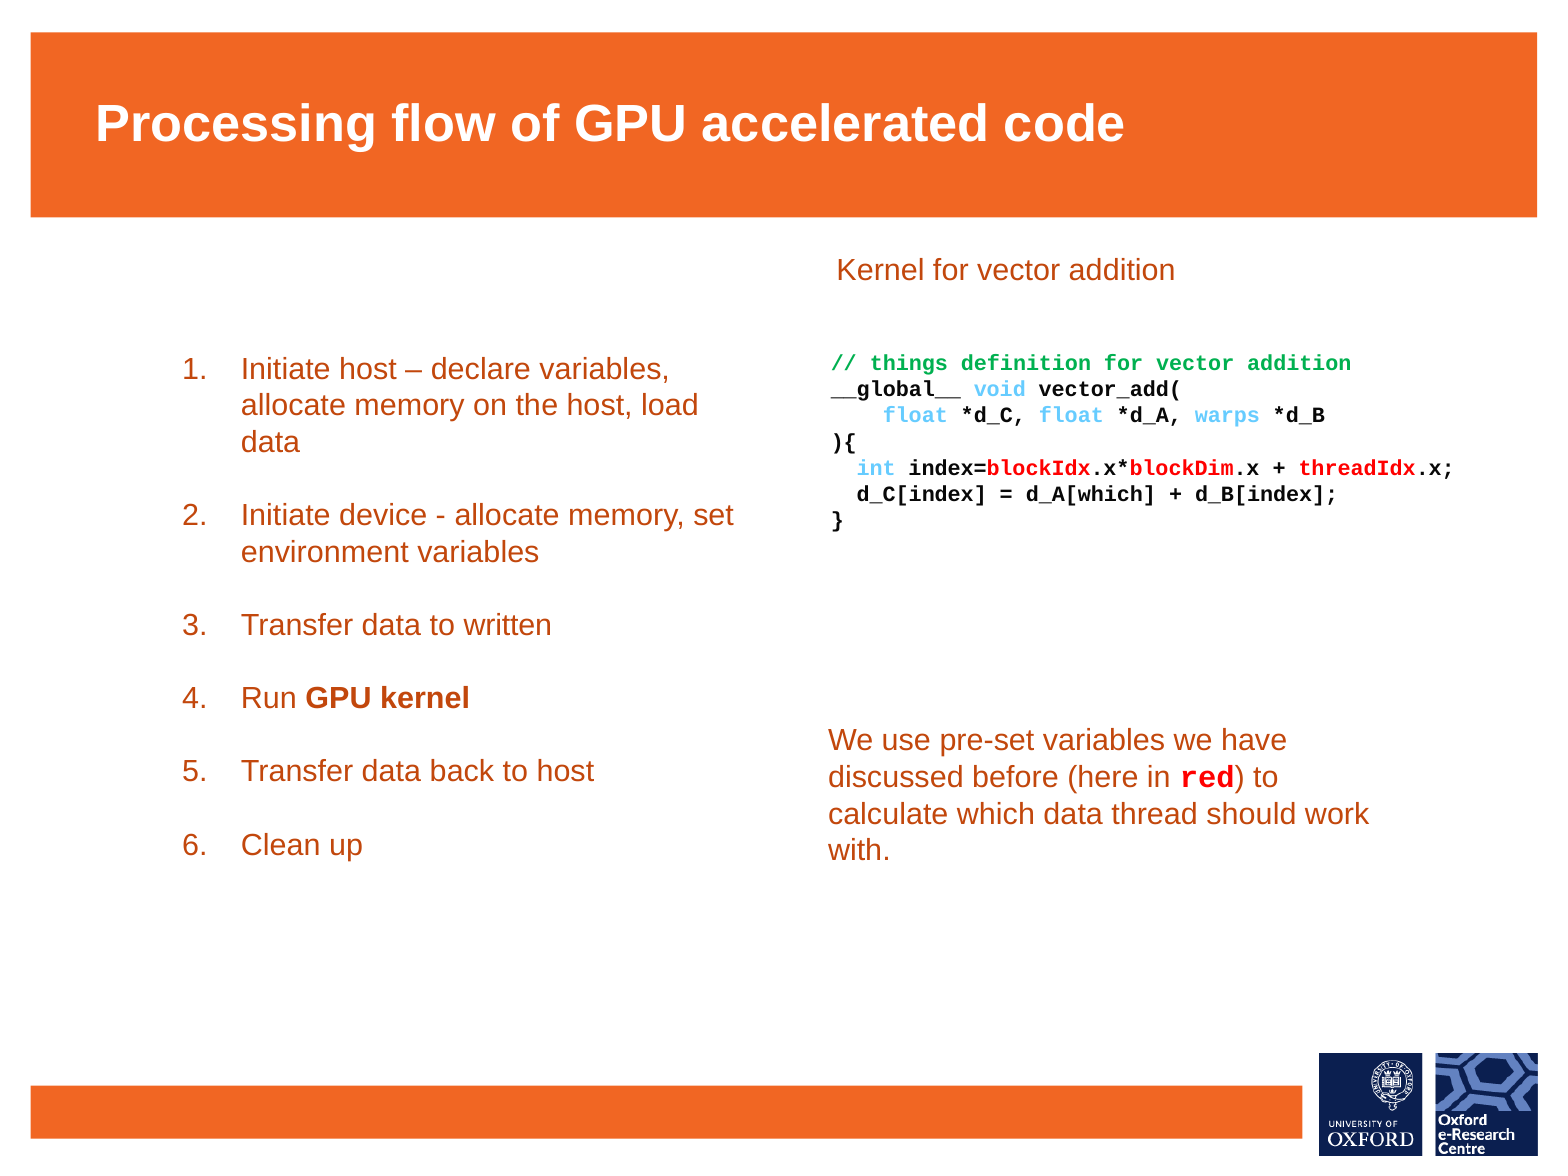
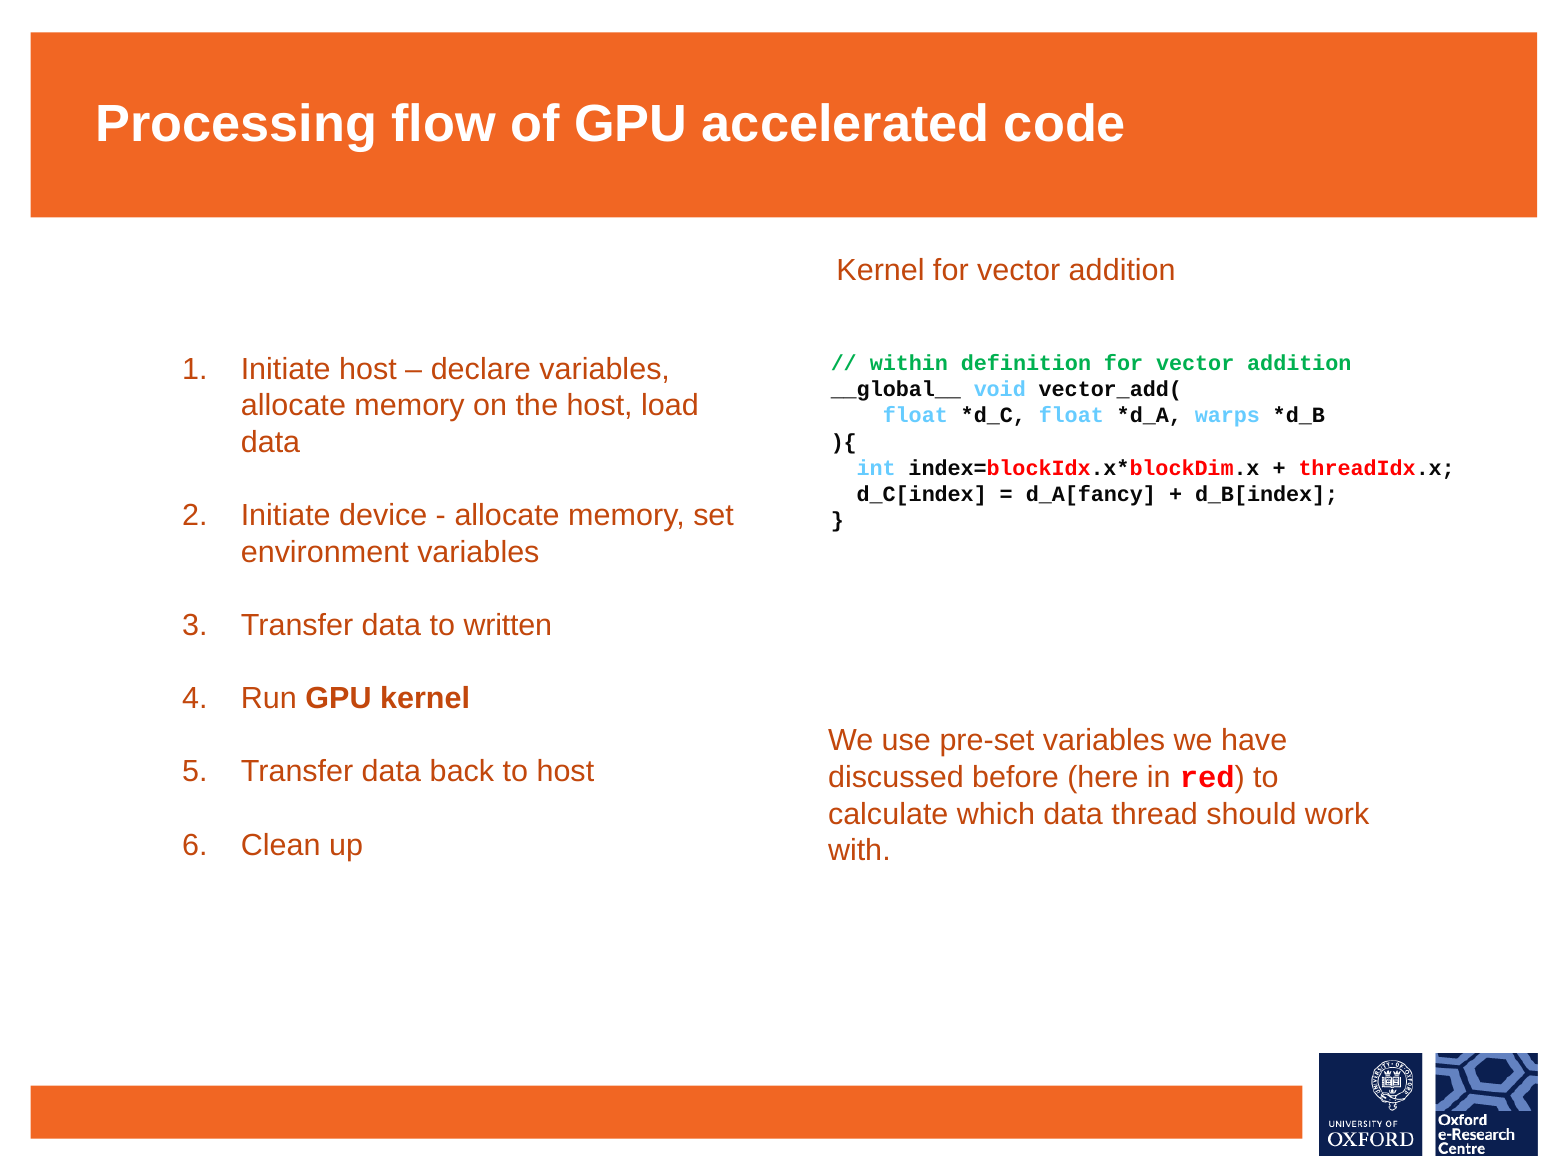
things: things -> within (909, 363)
d_A[which: d_A[which -> d_A[fancy (1091, 494)
